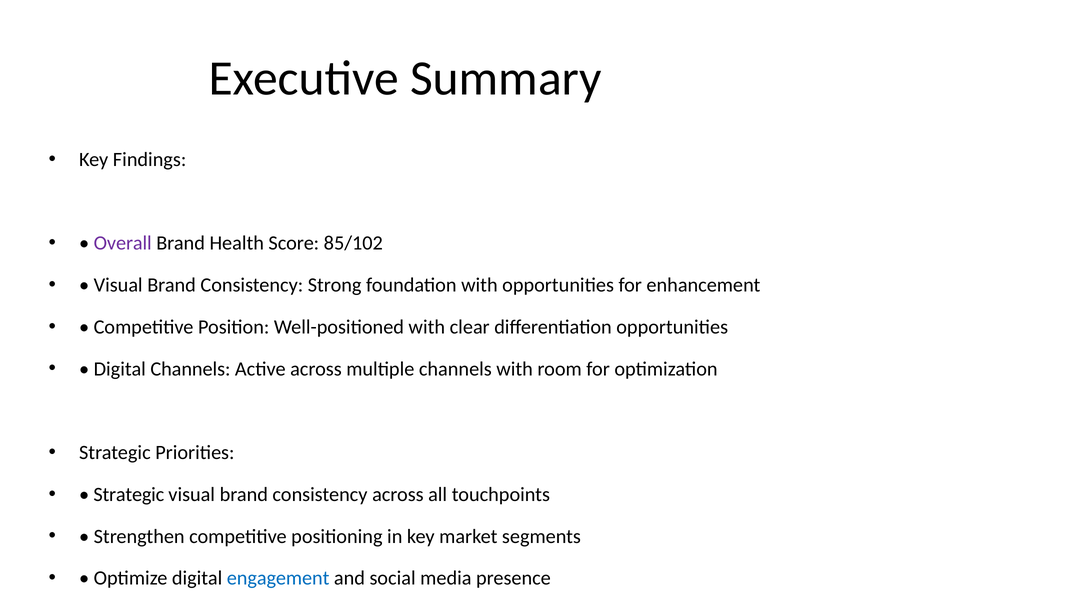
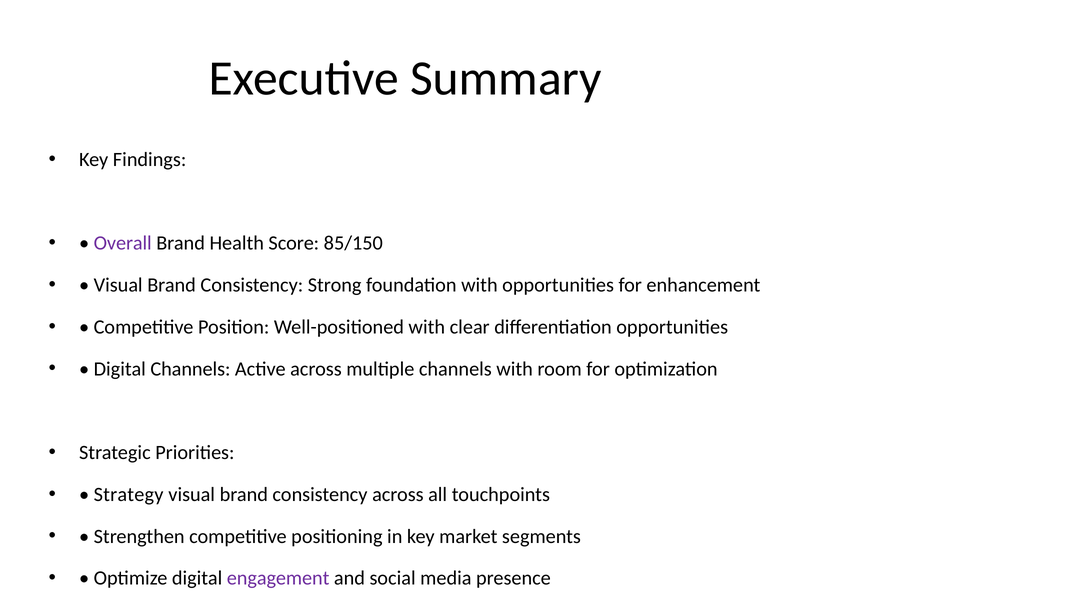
85/102: 85/102 -> 85/150 (353, 243)
Strategic: Strategic -> Strategy (129, 495)
engagement colour: blue -> purple (278, 578)
